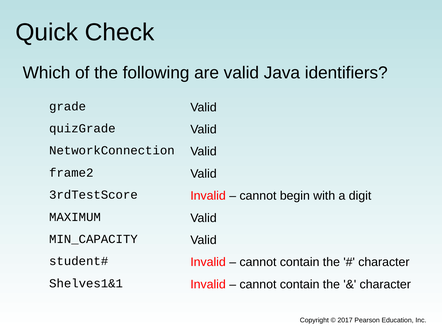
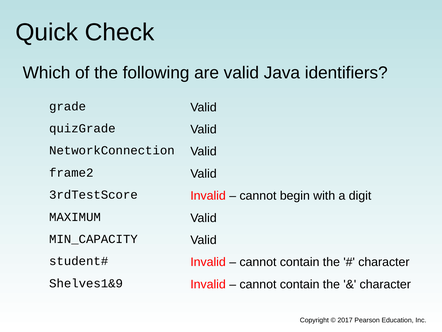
Shelves1&1: Shelves1&1 -> Shelves1&9 (86, 283)
